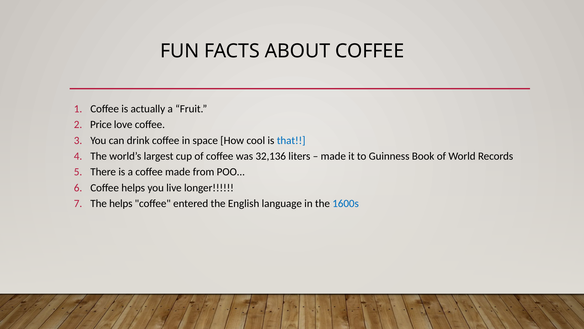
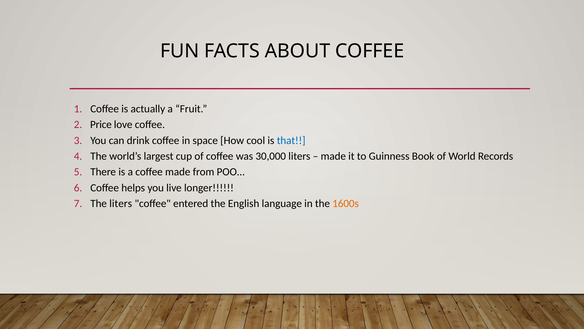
32,136: 32,136 -> 30,000 (271, 156)
The helps: helps -> liters (121, 203)
1600s colour: blue -> orange (346, 203)
